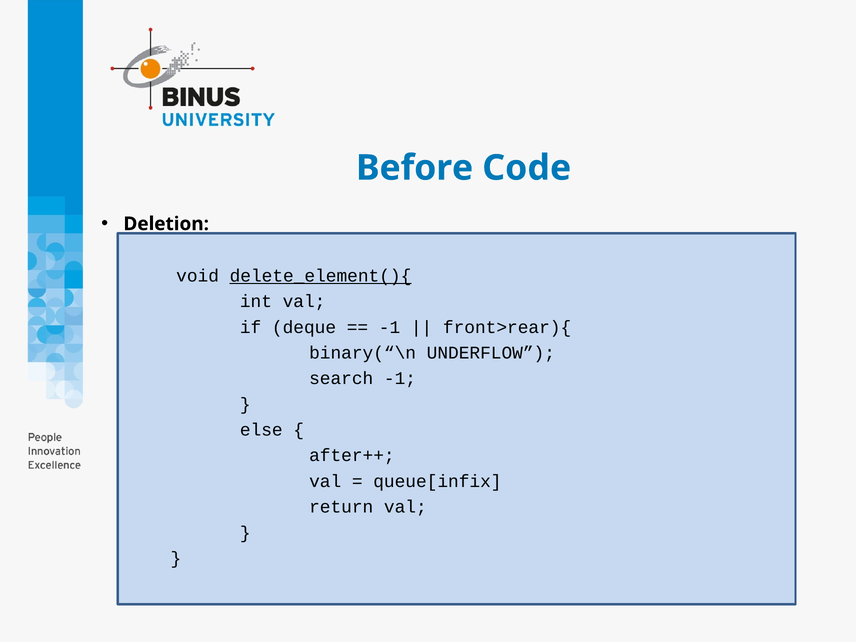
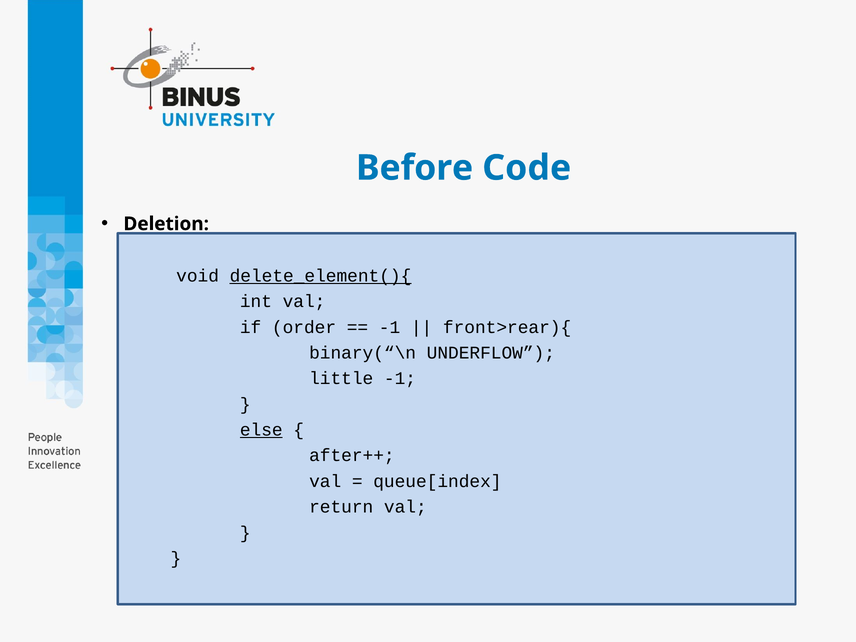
deque: deque -> order (304, 327)
search: search -> little (341, 379)
else underline: none -> present (261, 430)
queue[infix: queue[infix -> queue[index (437, 481)
